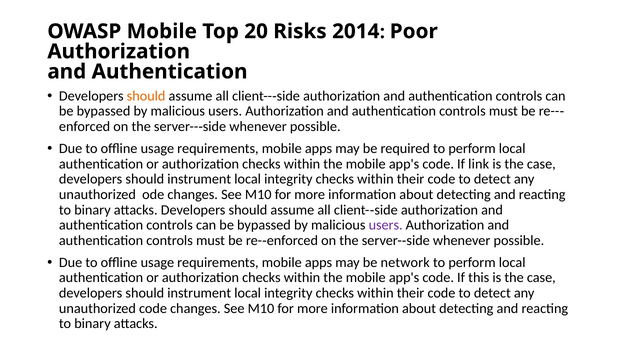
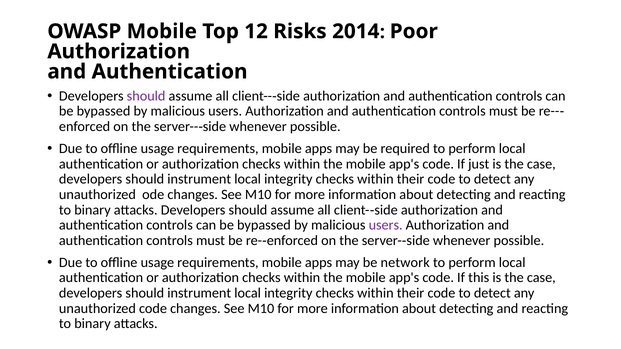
20: 20 -> 12 (256, 31)
should colour: orange -> purple (146, 96)
link: link -> just (479, 164)
